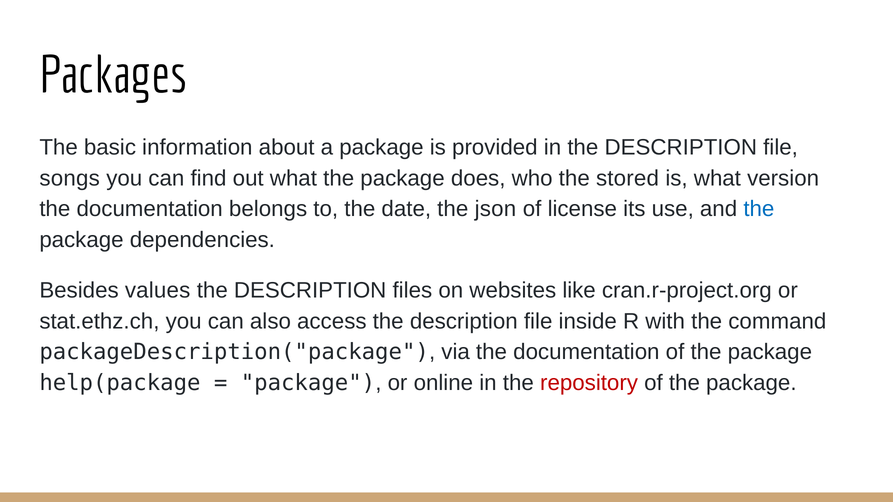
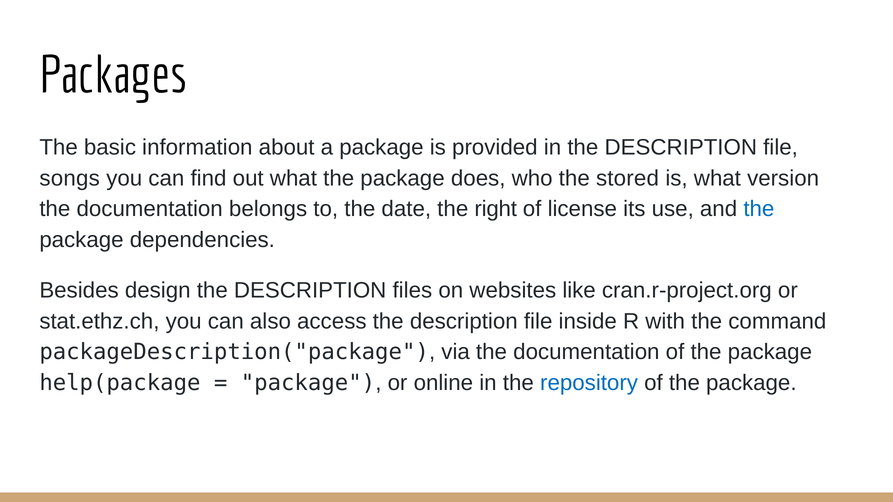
json: json -> right (496, 209)
values: values -> design (158, 291)
repository colour: red -> blue (589, 383)
